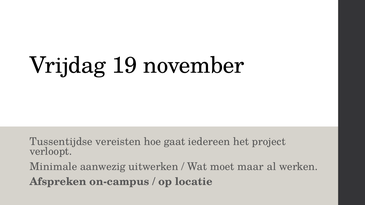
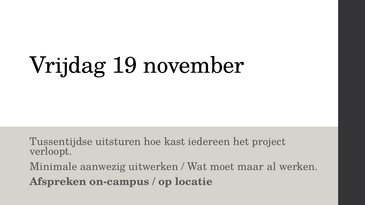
vereisten: vereisten -> uitsturen (118, 142)
gaat: gaat -> kast (175, 142)
